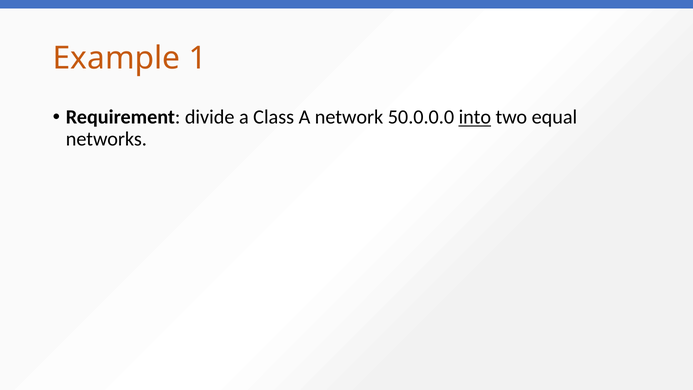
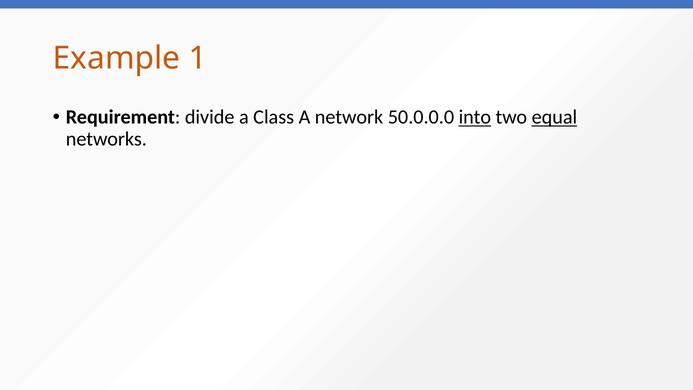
equal underline: none -> present (554, 117)
